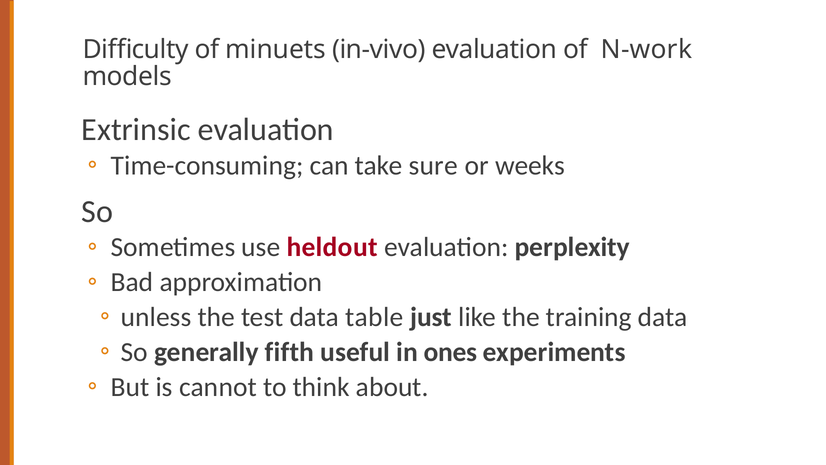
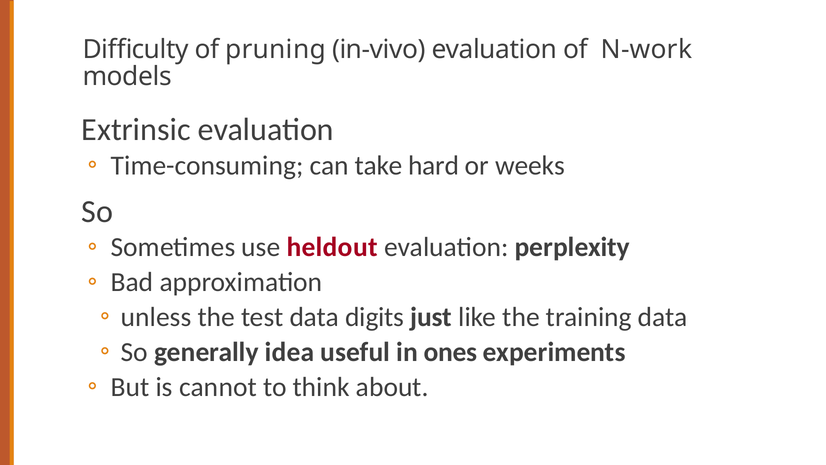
minuets: minuets -> pruning (276, 50)
sure: sure -> hard (434, 165)
table: table -> digits (375, 317)
fifth: fifth -> idea (290, 352)
